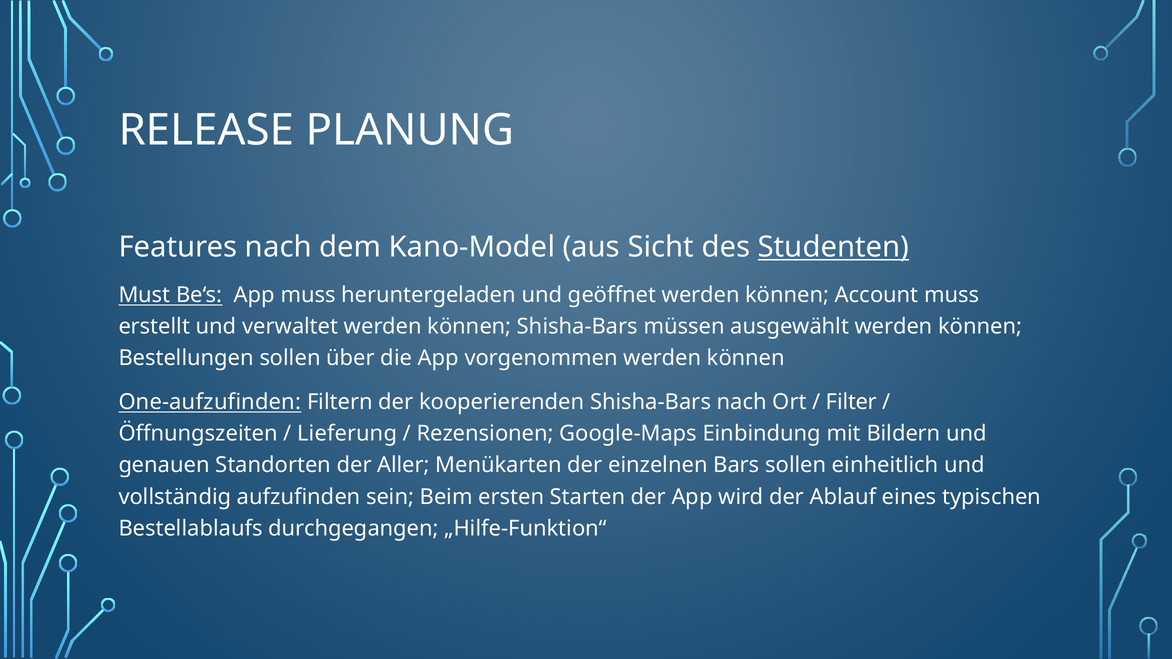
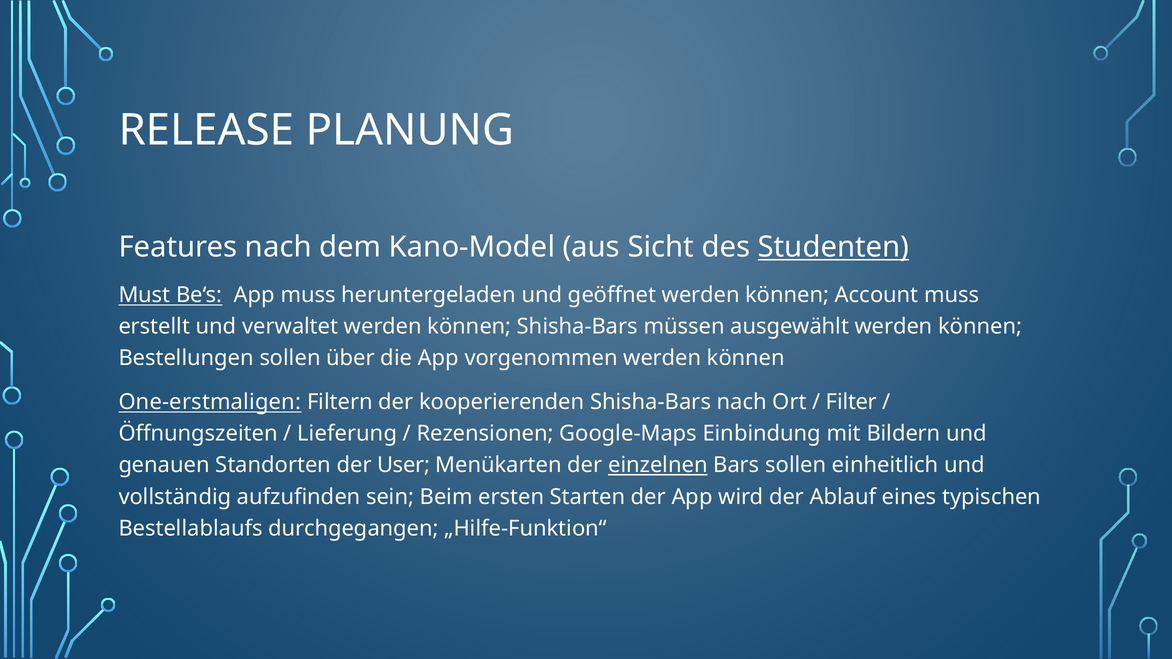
One-aufzufinden: One-aufzufinden -> One-erstmaligen (210, 402)
Aller: Aller -> User (404, 465)
einzelnen underline: none -> present (658, 465)
